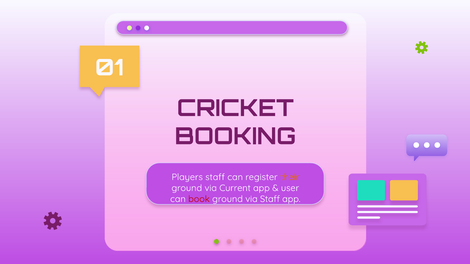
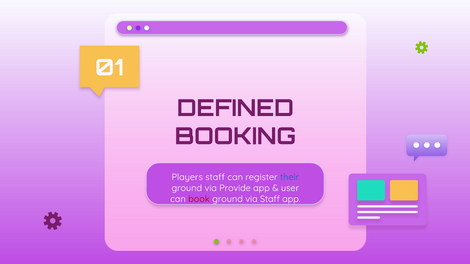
CRICKET: CRICKET -> DEFINED (235, 108)
their colour: orange -> blue (290, 177)
Current: Current -> Provide (235, 188)
